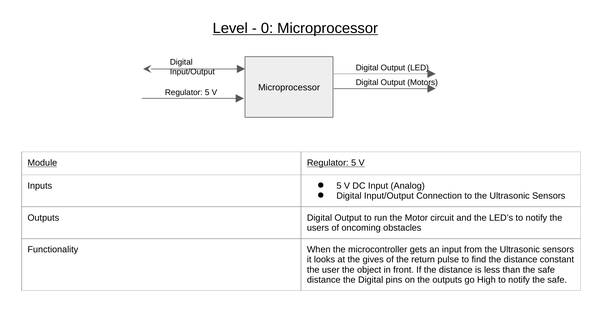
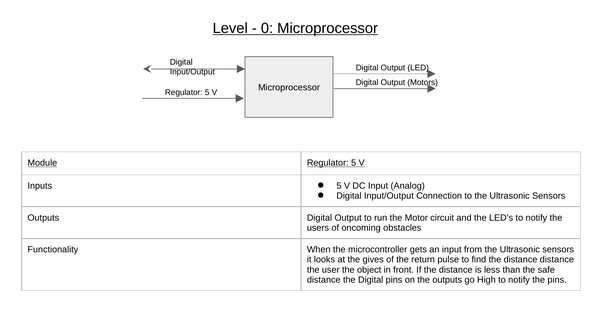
distance constant: constant -> distance (557, 260)
notify the safe: safe -> pins (557, 280)
